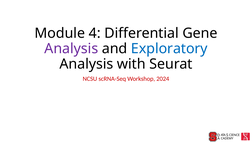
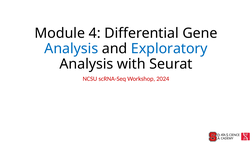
Analysis colour: purple -> blue (71, 49)
